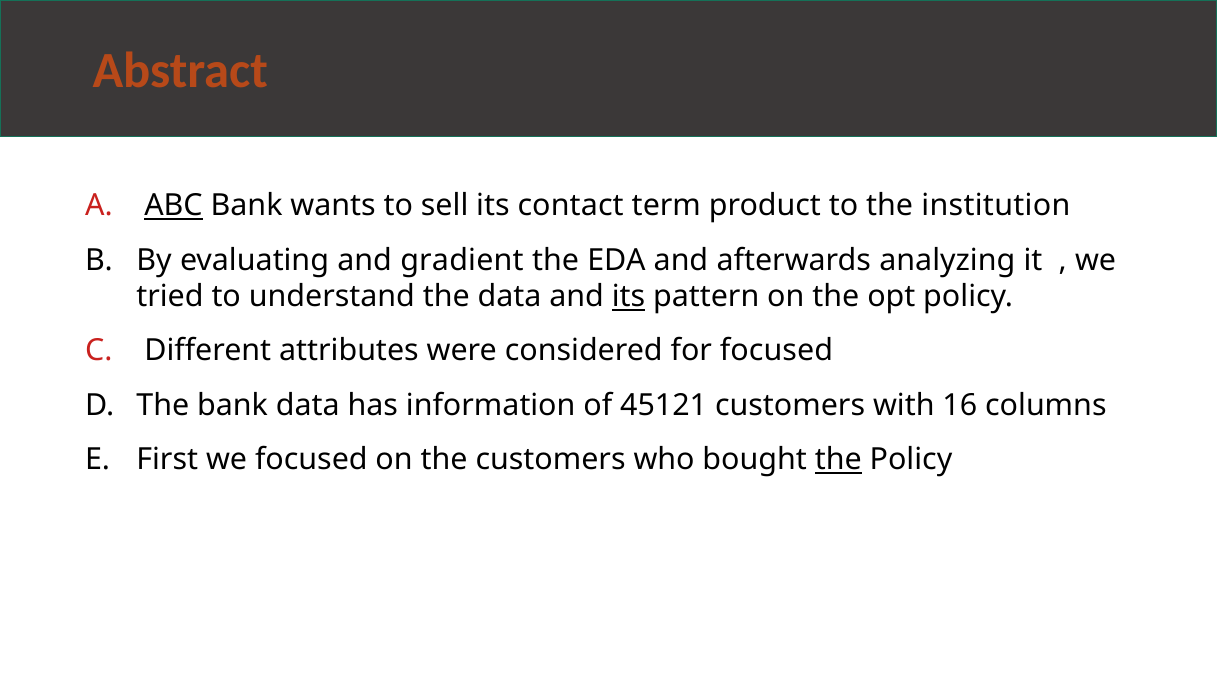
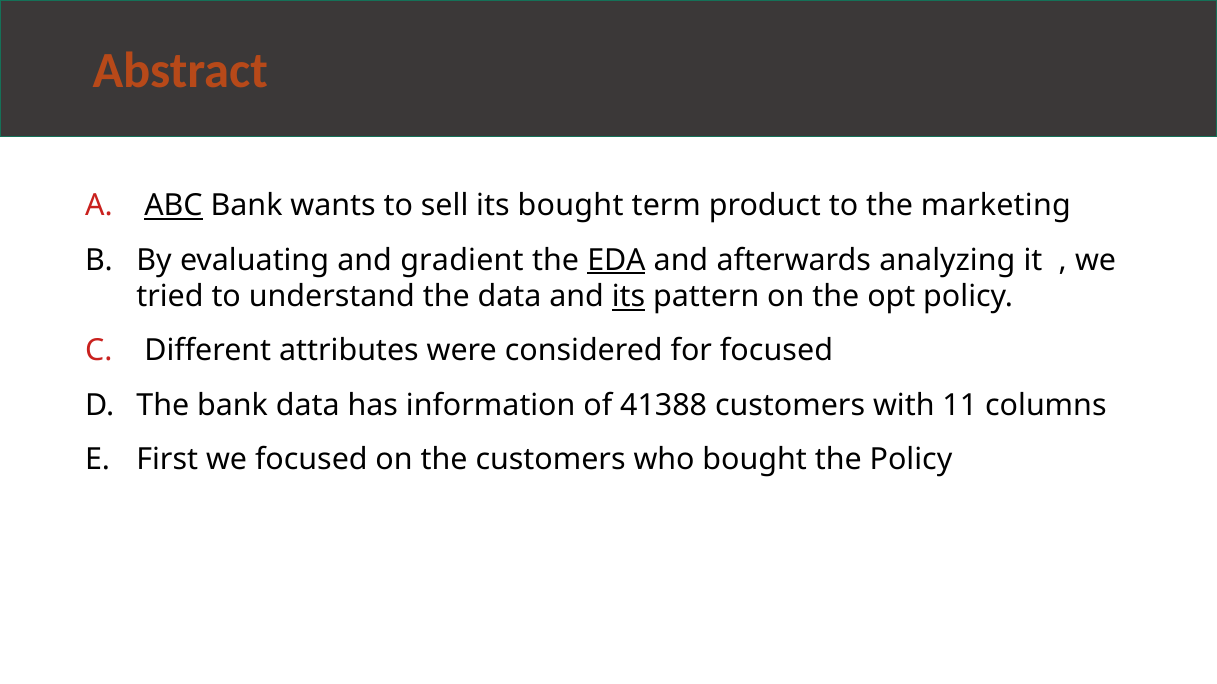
its contact: contact -> bought (571, 206)
institution: institution -> marketing (996, 206)
EDA underline: none -> present (617, 260)
45121: 45121 -> 41388 (664, 406)
16: 16 -> 11 (960, 406)
the underline: present -> none (838, 460)
